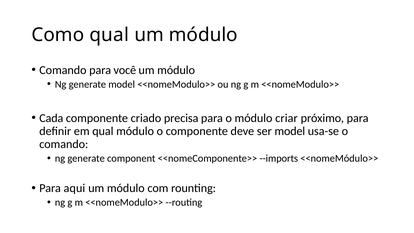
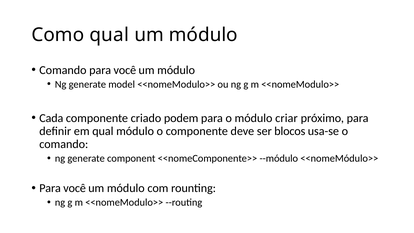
precisa: precisa -> podem (181, 118)
ser model: model -> blocos (290, 131)
--imports: --imports -> --módulo (279, 158)
aqui: aqui -> você (75, 188)
